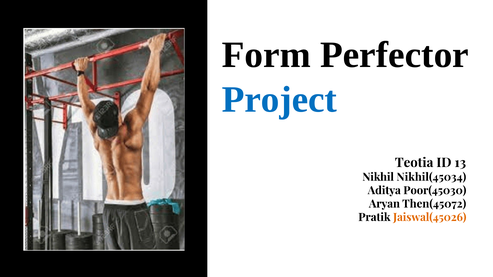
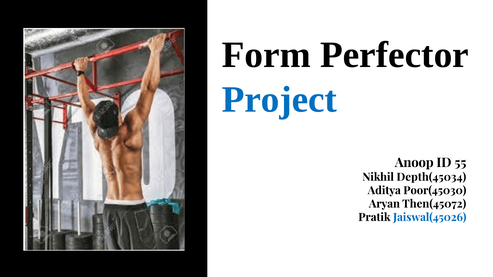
Teotia: Teotia -> Anoop (414, 163)
13: 13 -> 55 (460, 163)
Nikhil(45034: Nikhil(45034 -> Depth(45034 (431, 177)
Jaiswal(45026 colour: orange -> blue (430, 218)
